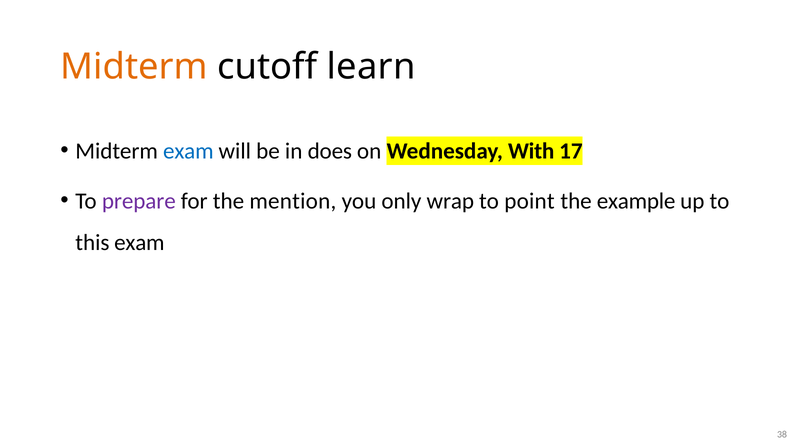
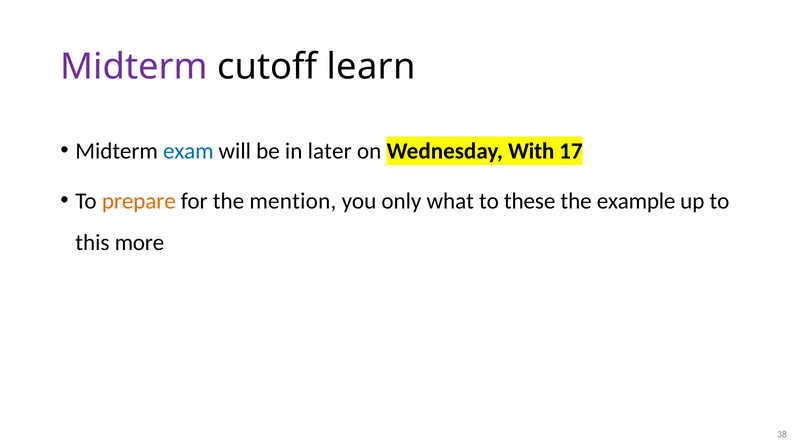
Midterm colour: orange -> purple (134, 67)
does: does -> later (330, 151)
prepare colour: purple -> orange (139, 201)
wrap: wrap -> what (450, 201)
point: point -> these (530, 201)
this exam: exam -> more (139, 243)
